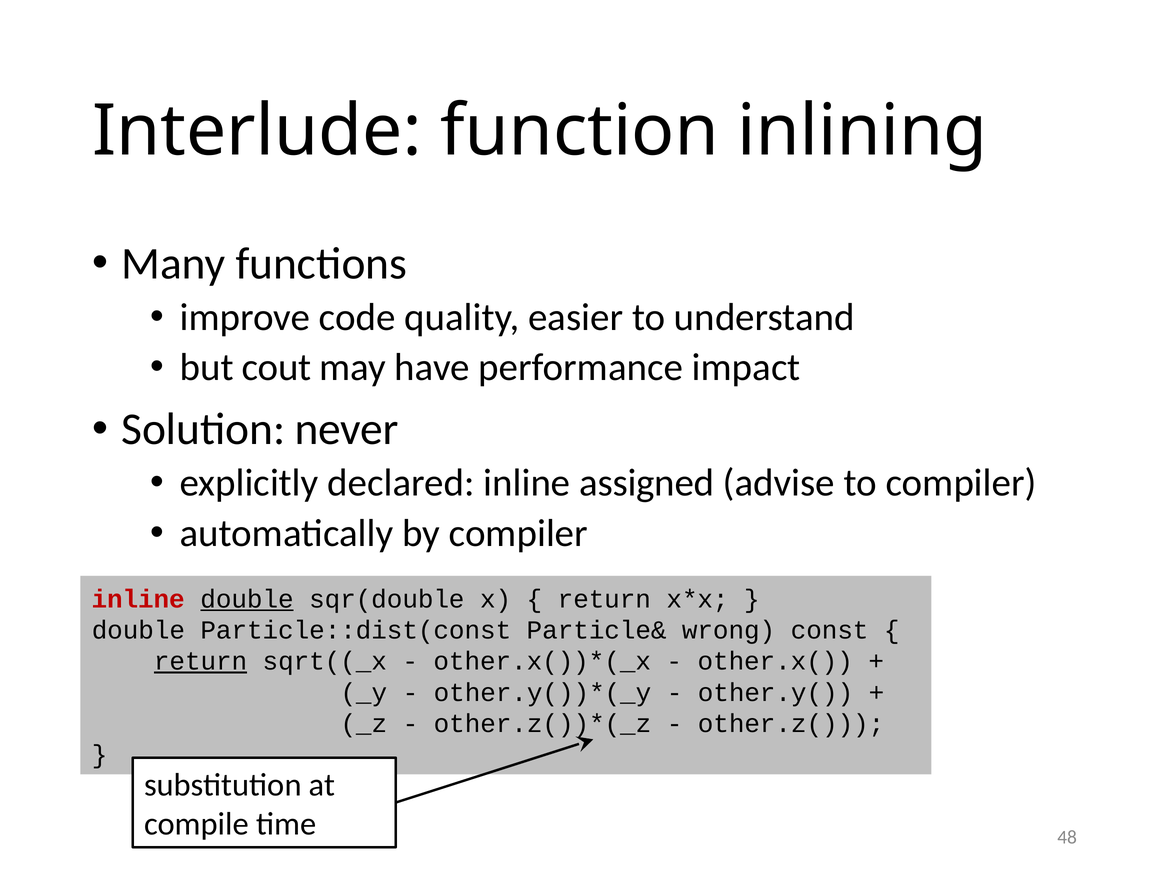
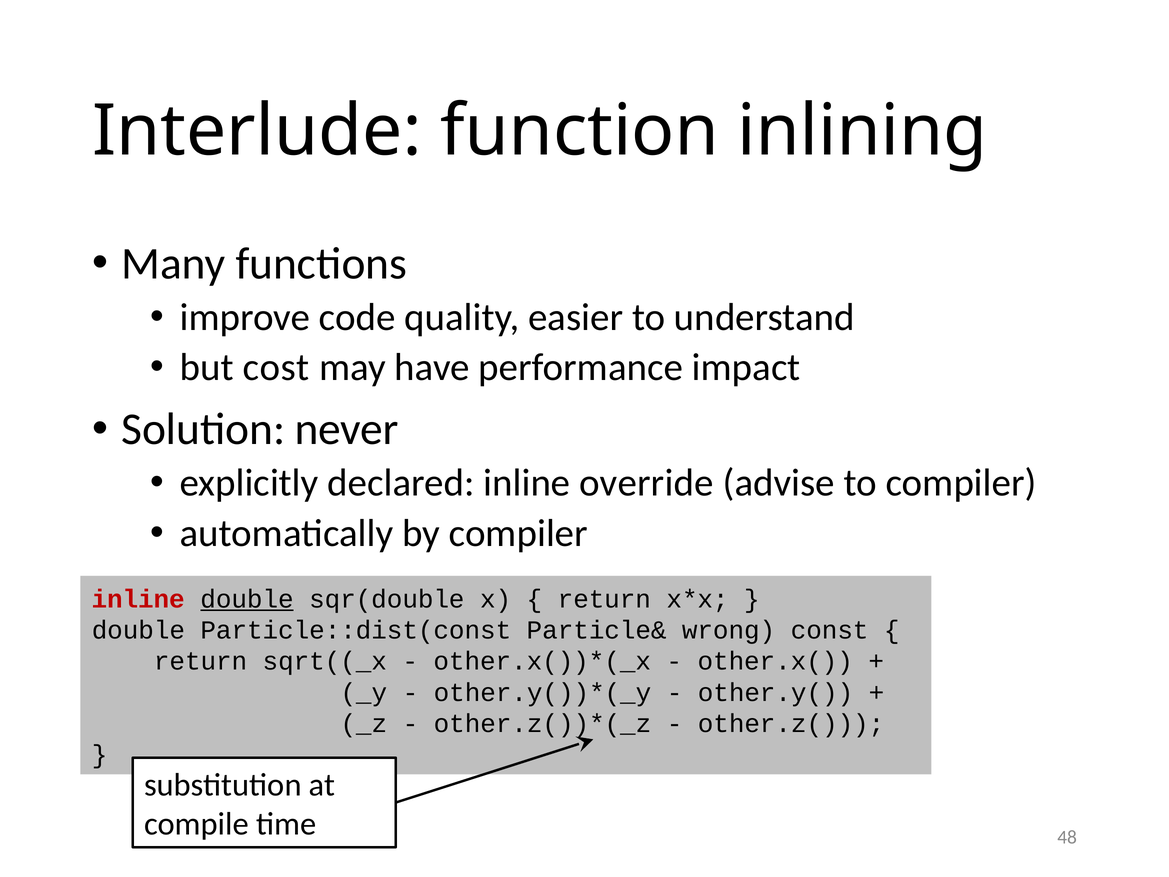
cout: cout -> cost (276, 367)
assigned: assigned -> override (646, 483)
return underline: present -> none (201, 661)
